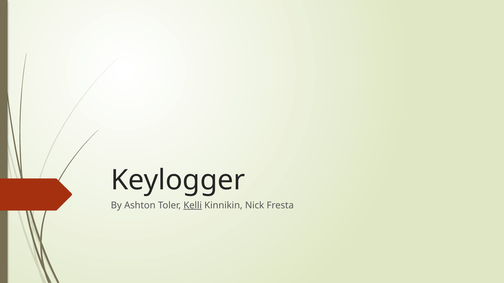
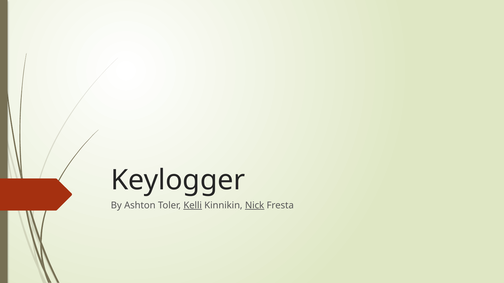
Nick underline: none -> present (255, 206)
